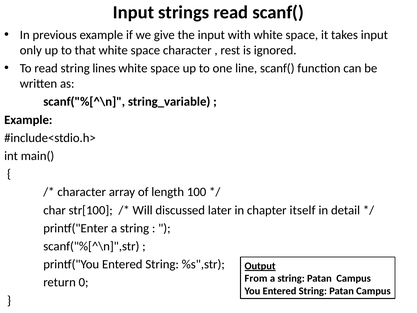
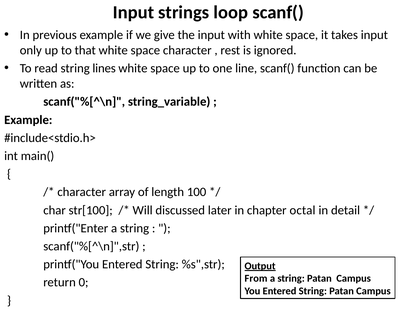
strings read: read -> loop (231, 12)
itself: itself -> octal (303, 210)
